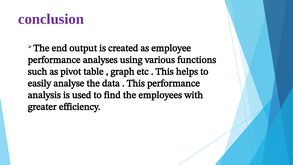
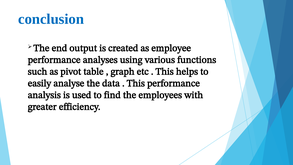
conclusion colour: purple -> blue (51, 19)
